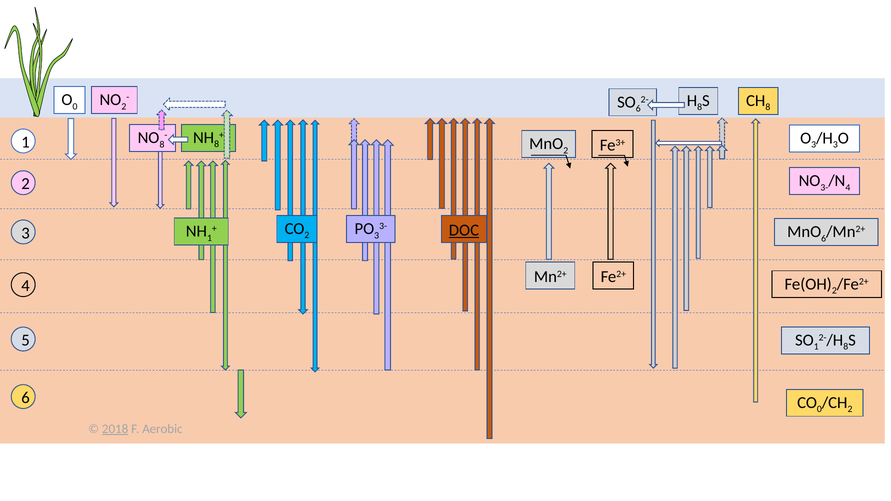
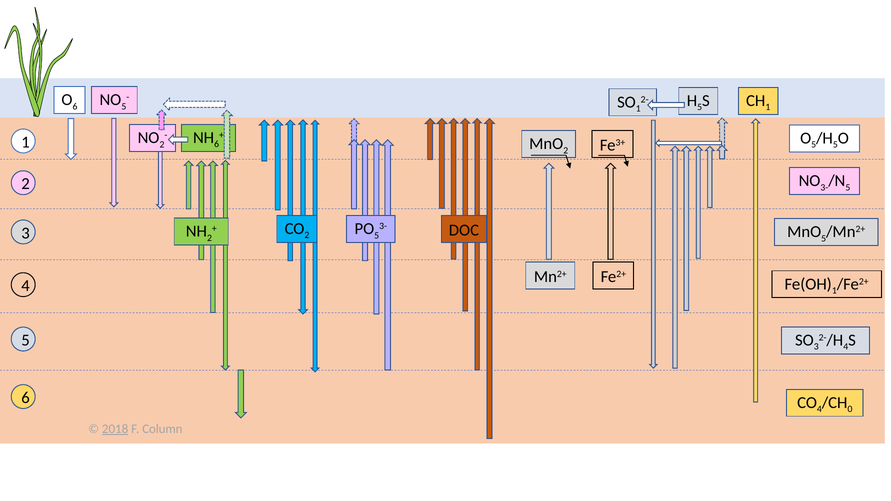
0: 0 -> 6 (75, 106)
2: 2 -> 5 (124, 106)
6: 6 -> 1 (638, 109)
8: 8 -> 5 (700, 107)
8: 8 -> 1 (768, 107)
8: 8 -> 6 (217, 144)
8: 8 -> 2 (162, 144)
3: 3 -> 5 (814, 145)
3: 3 -> 5 (835, 145)
4: 4 -> 5 (848, 187)
3: 3 -> 5 (377, 235)
1: 1 -> 2 (209, 238)
DOC underline: present -> none (464, 230)
6: 6 -> 5 (824, 239)
2: 2 -> 1 (834, 291)
1: 1 -> 3 (816, 347)
8: 8 -> 4 (846, 347)
0: 0 -> 4 (819, 409)
2: 2 -> 0 (850, 409)
Aerobic: Aerobic -> Column (162, 429)
